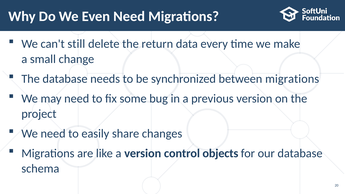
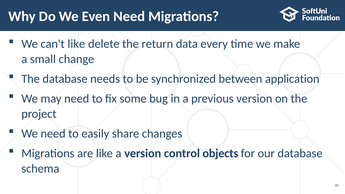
can't still: still -> like (76, 44)
between migrations: migrations -> application (292, 79)
